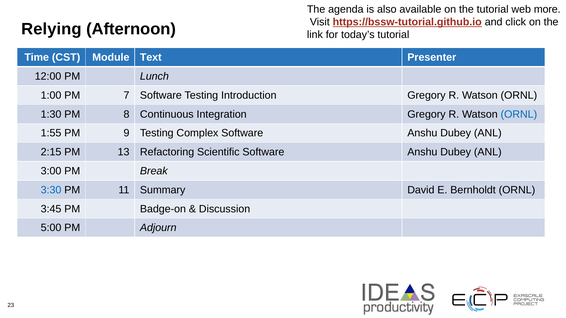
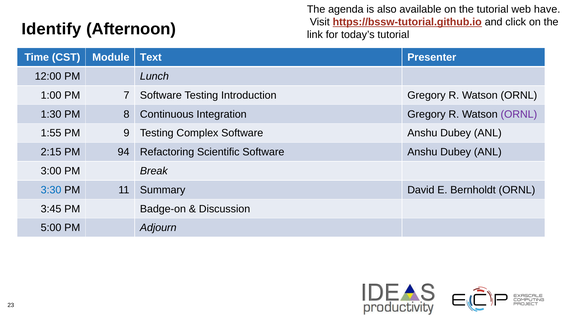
more: more -> have (547, 9)
Relying: Relying -> Identify (51, 29)
ORNL colour: blue -> purple (519, 114)
13: 13 -> 94 (124, 152)
